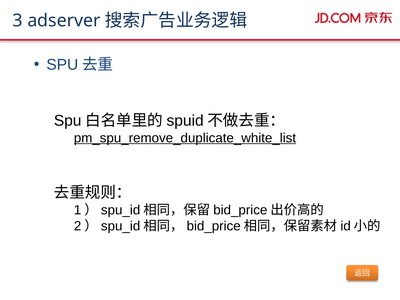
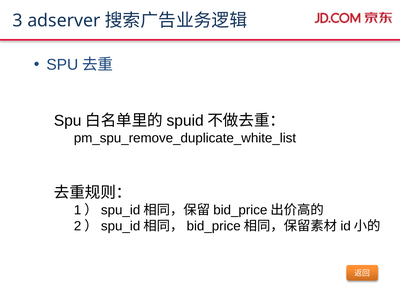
pm_spu_remove_duplicate_white_list underline: present -> none (185, 138)
